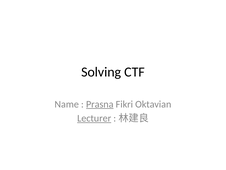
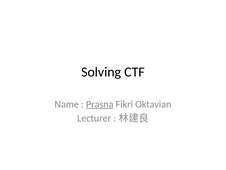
Lecturer underline: present -> none (94, 118)
